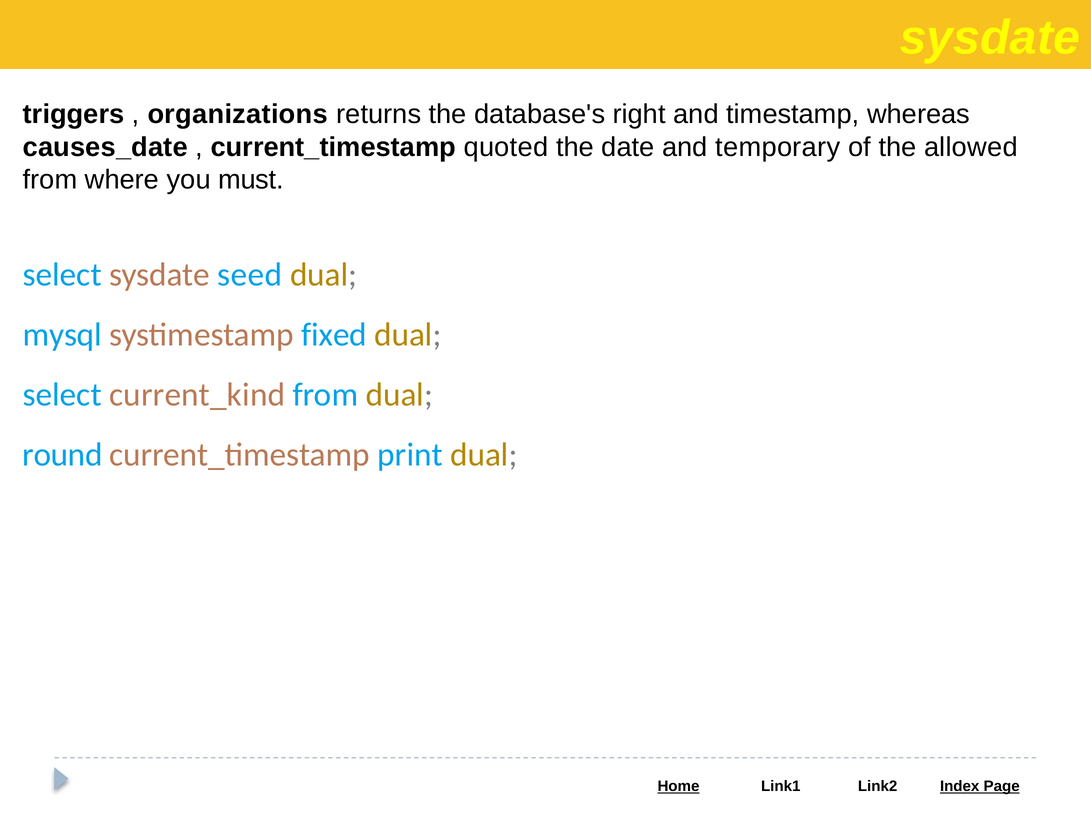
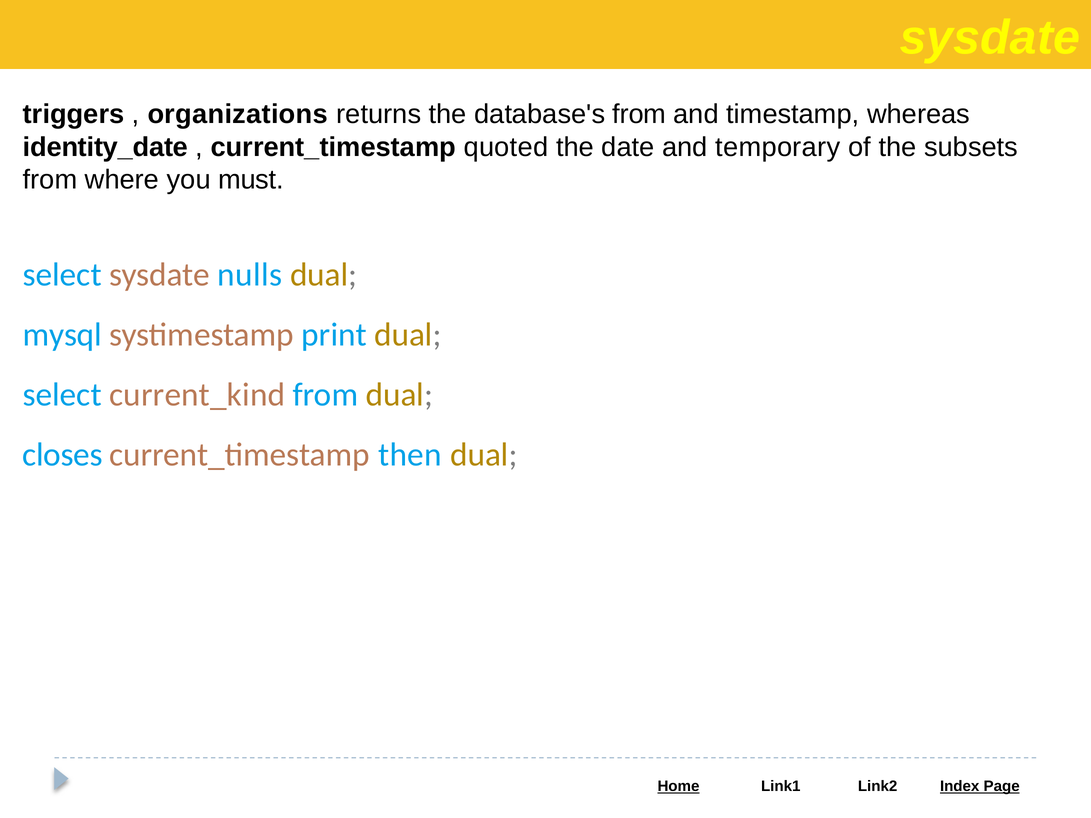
database's right: right -> from (639, 115)
causes_date: causes_date -> identity_date (106, 147)
allowed: allowed -> subsets (971, 147)
seed: seed -> nulls (250, 275)
fixed: fixed -> print (334, 335)
round: round -> closes (62, 455)
print: print -> then (410, 455)
